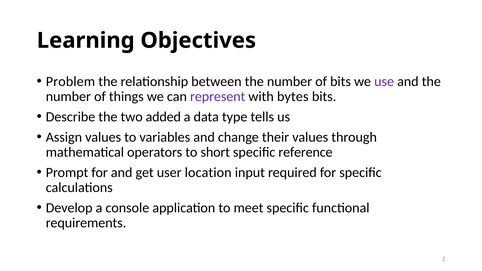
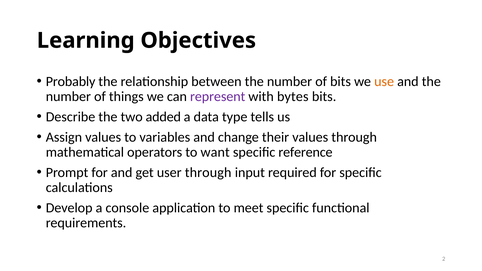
Problem: Problem -> Probably (71, 81)
use colour: purple -> orange (384, 81)
short: short -> want (215, 152)
user location: location -> through (208, 172)
